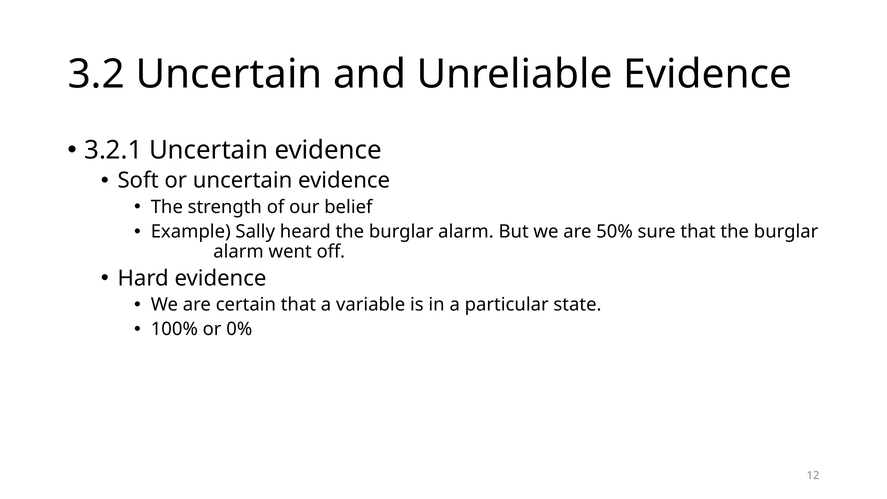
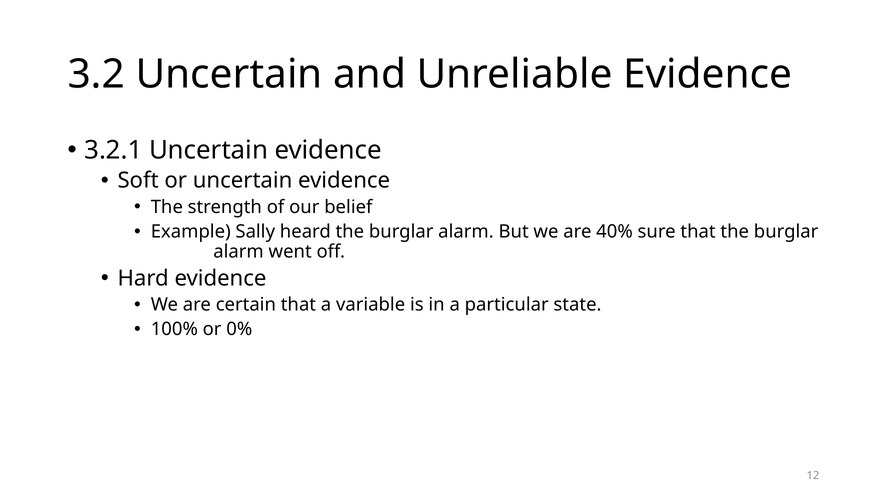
50%: 50% -> 40% (614, 232)
